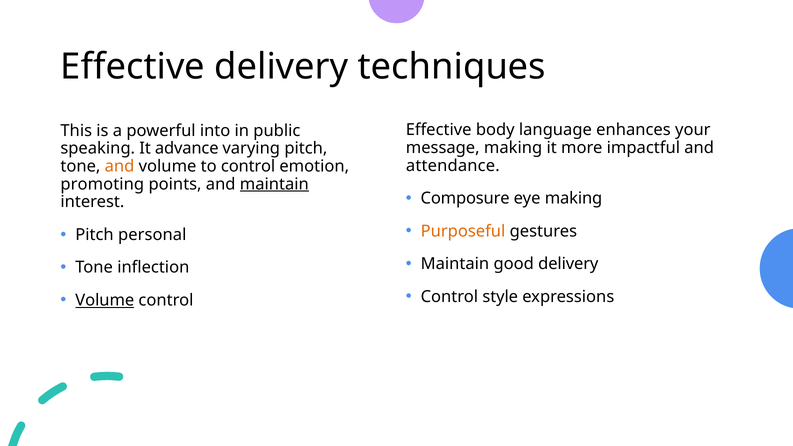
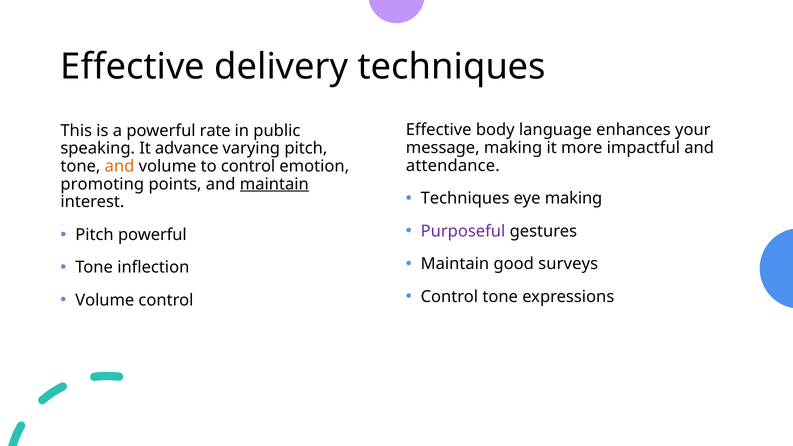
into: into -> rate (215, 131)
Composure: Composure -> Techniques (465, 198)
Purposeful colour: orange -> purple (463, 231)
Pitch personal: personal -> powerful (152, 235)
good delivery: delivery -> surveys (568, 264)
Control style: style -> tone (500, 297)
Volume underline: present -> none (105, 300)
